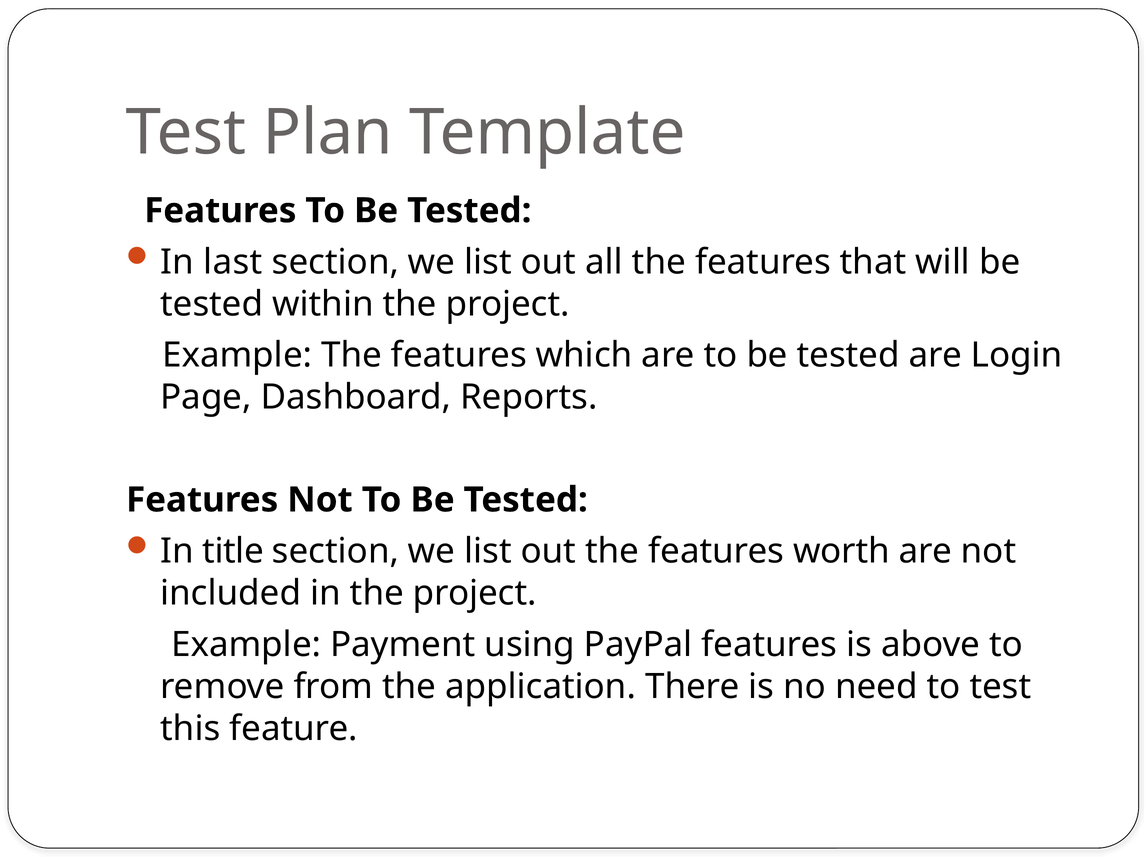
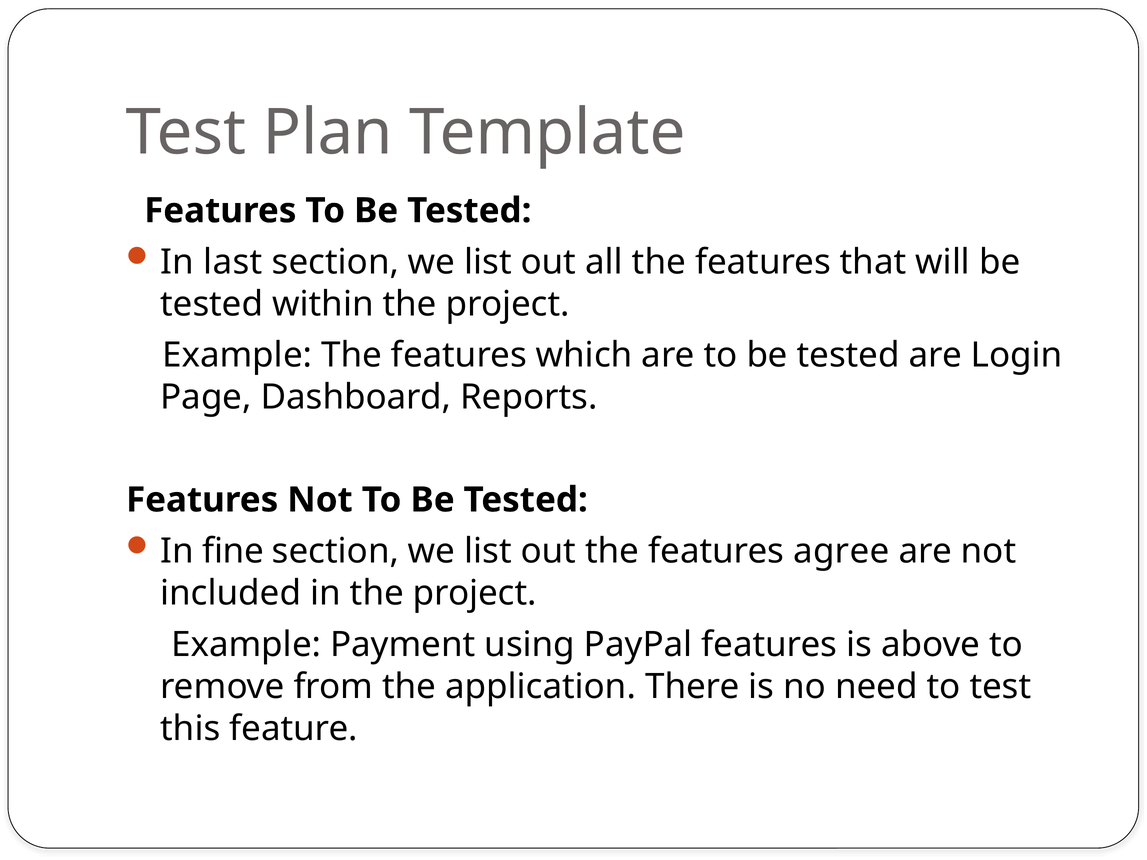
title: title -> fine (233, 551)
worth: worth -> agree (841, 551)
